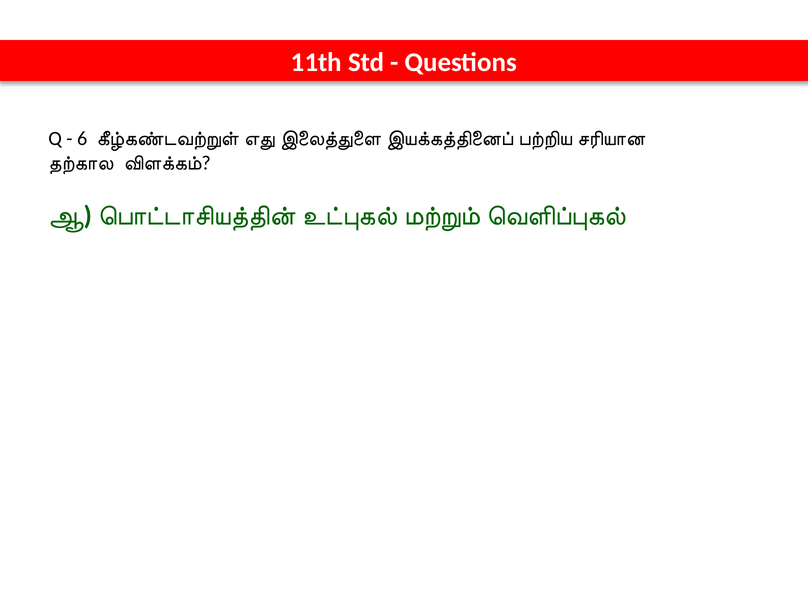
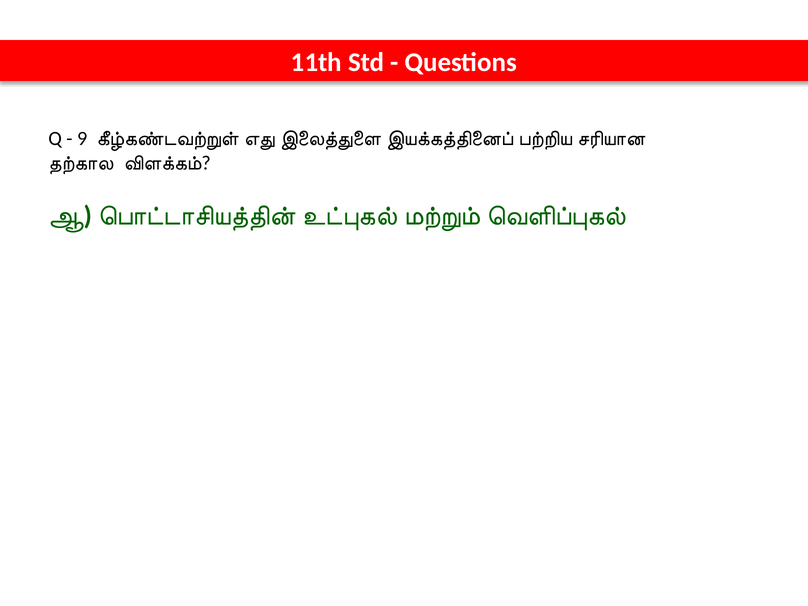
6: 6 -> 9 (82, 139)
